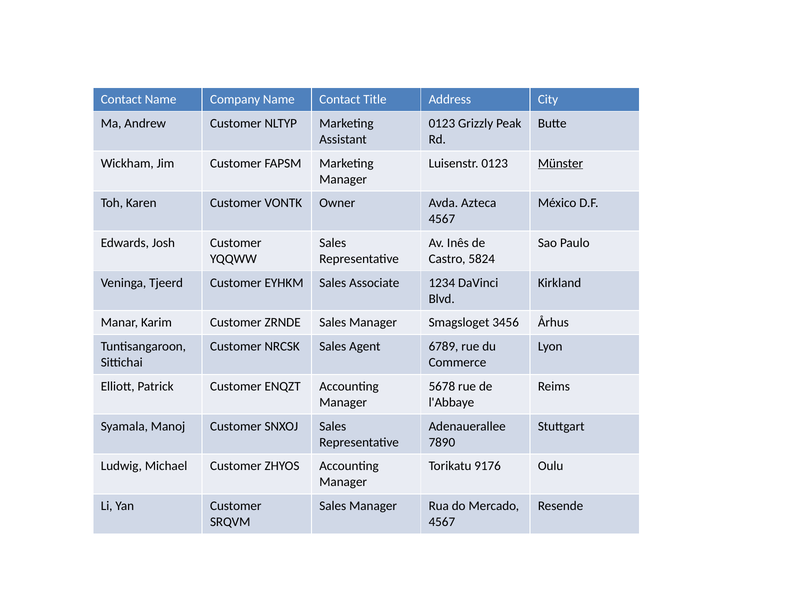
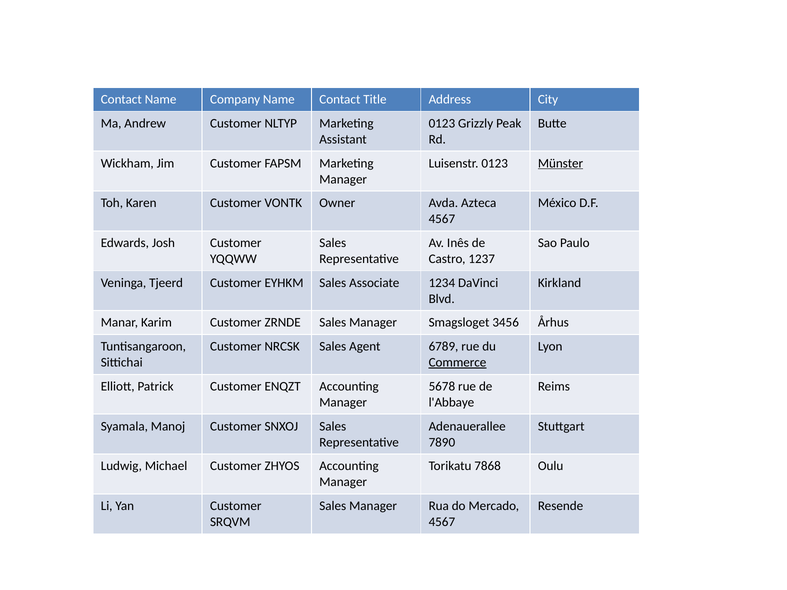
5824: 5824 -> 1237 (482, 259)
Commerce underline: none -> present (457, 363)
9176: 9176 -> 7868 (488, 466)
